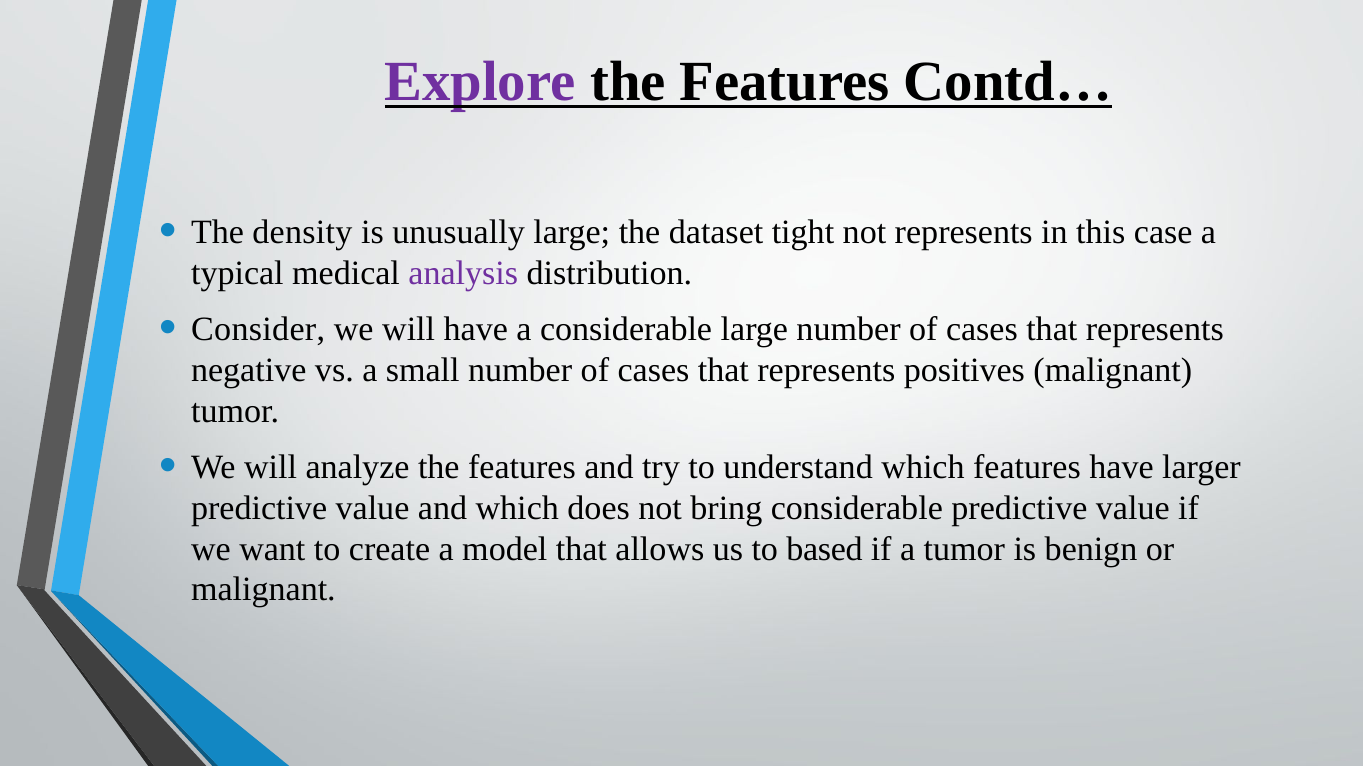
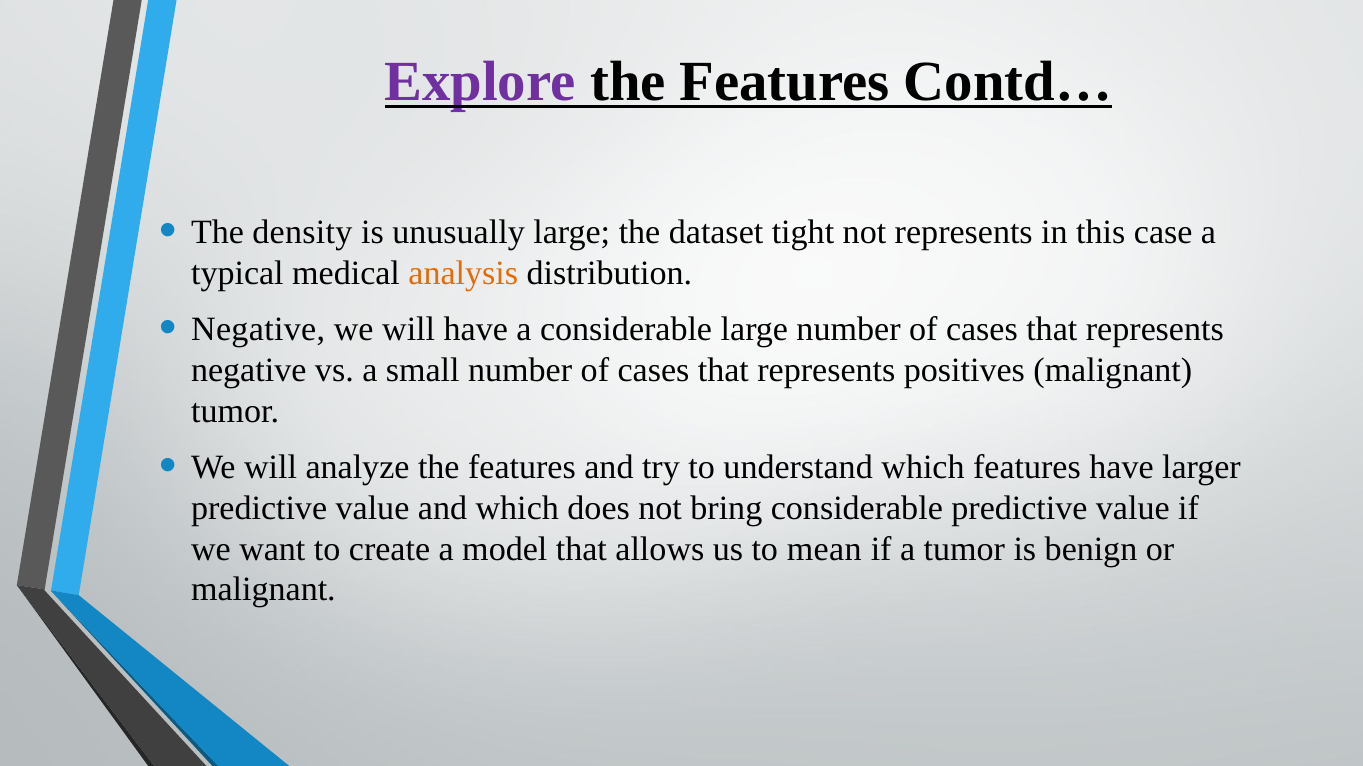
analysis colour: purple -> orange (463, 273)
Consider: Consider -> Negative (258, 330)
based: based -> mean (824, 549)
